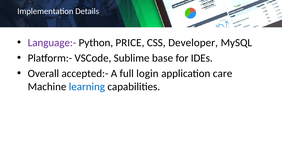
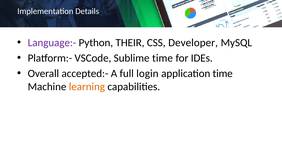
PRICE: PRICE -> THEIR (130, 43)
Sublime base: base -> time (163, 58)
application care: care -> time (223, 73)
learning colour: blue -> orange (87, 87)
